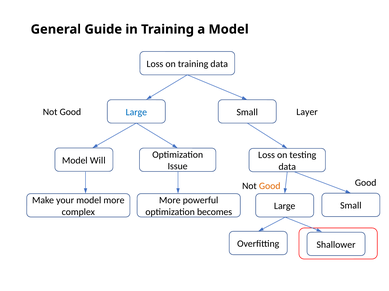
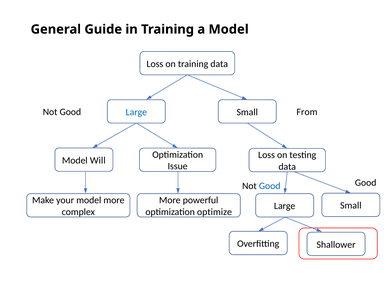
Layer: Layer -> From (307, 112)
Good colour: orange -> blue (270, 186)
becomes: becomes -> optimize (214, 212)
